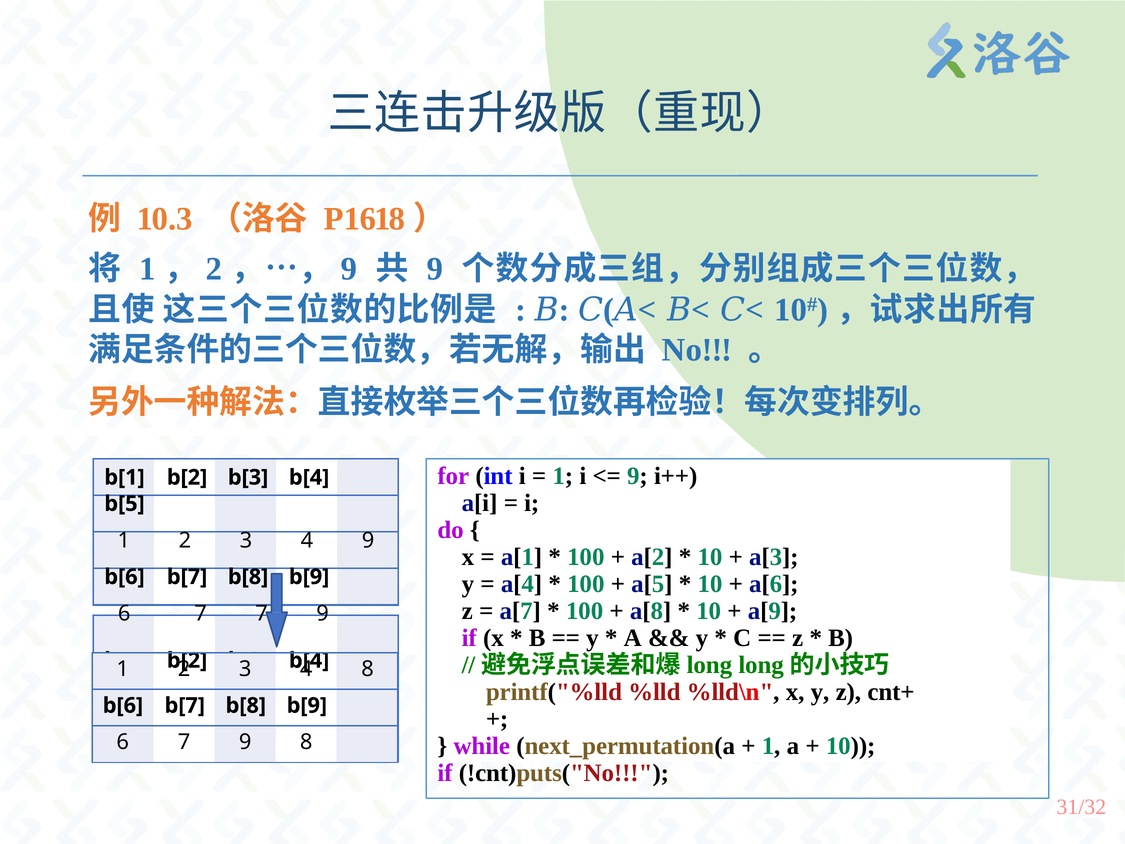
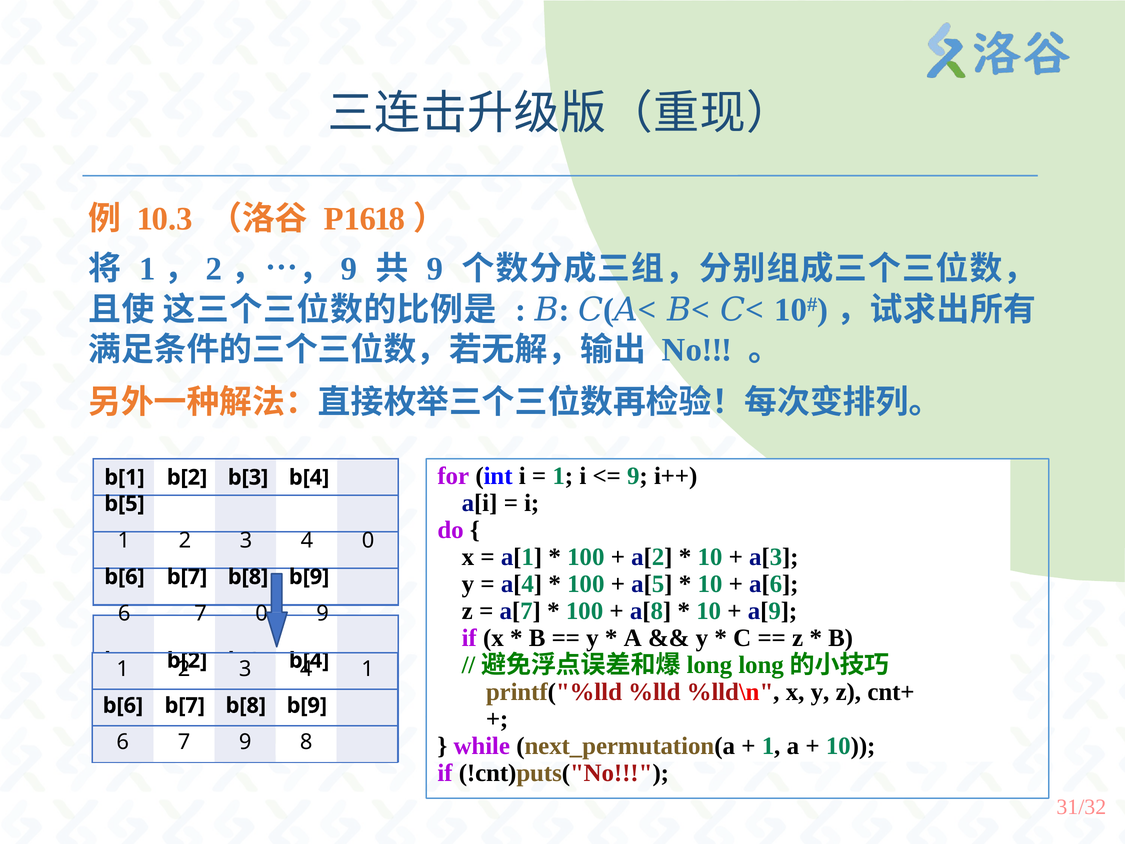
4 9: 9 -> 0 (368, 540)
7 7: 7 -> 0 (262, 613)
8: 8 -> 1 (368, 669)
